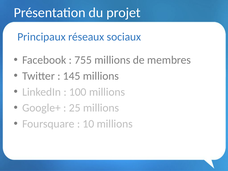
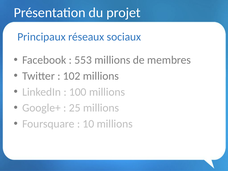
755: 755 -> 553 (83, 60)
145: 145 -> 102 (72, 76)
